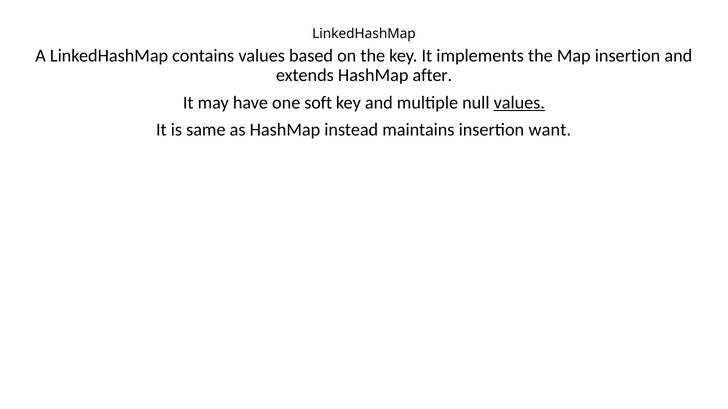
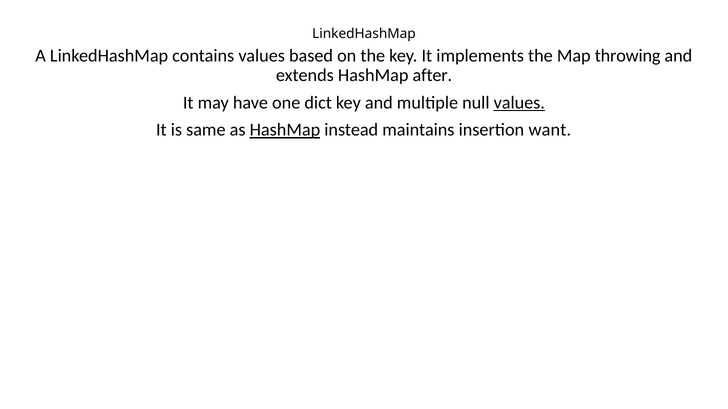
Map insertion: insertion -> throwing (628, 56)
soft: soft -> dict (318, 103)
HashMap underline: none -> present (285, 130)
